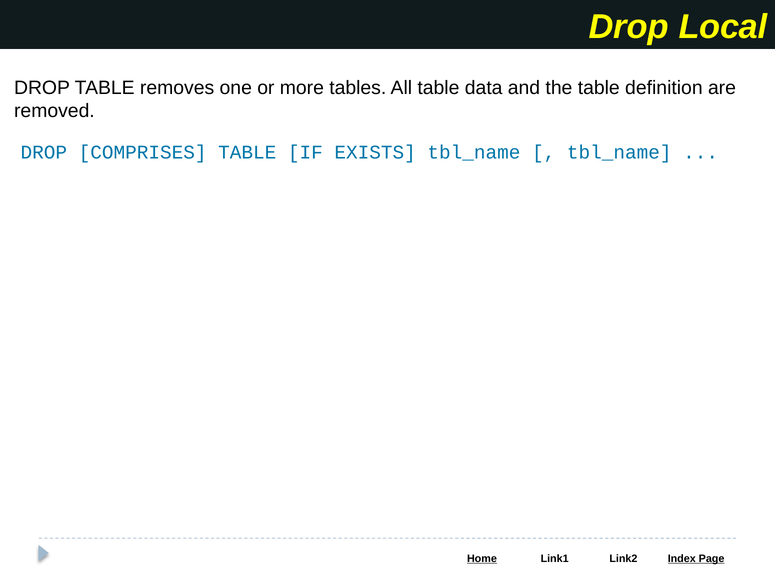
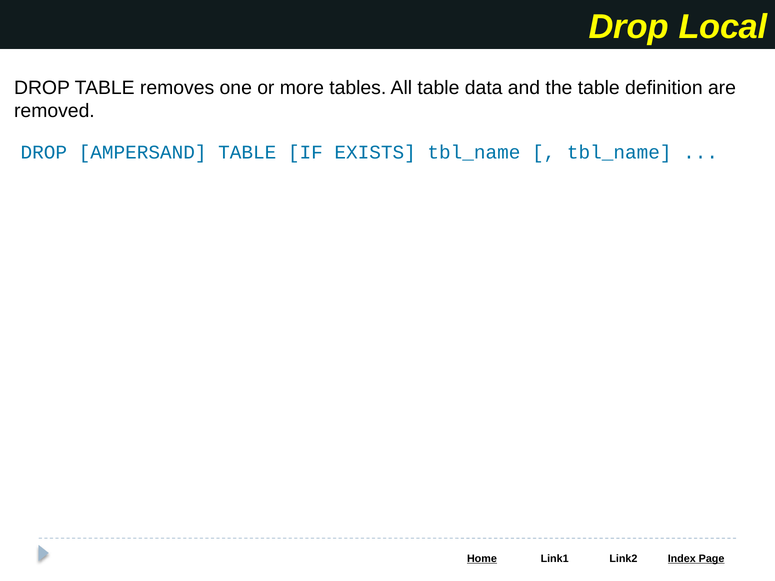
COMPRISES: COMPRISES -> AMPERSAND (143, 152)
